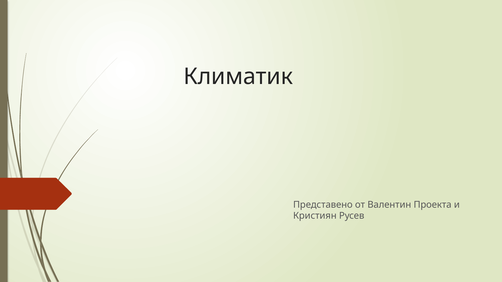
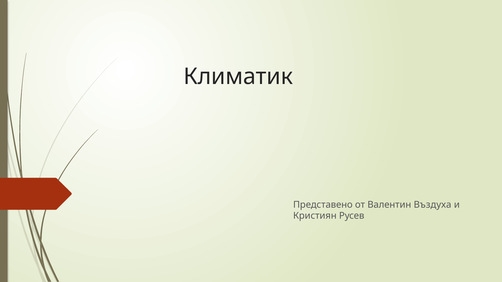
Проекта: Проекта -> Въздуха (433, 205)
